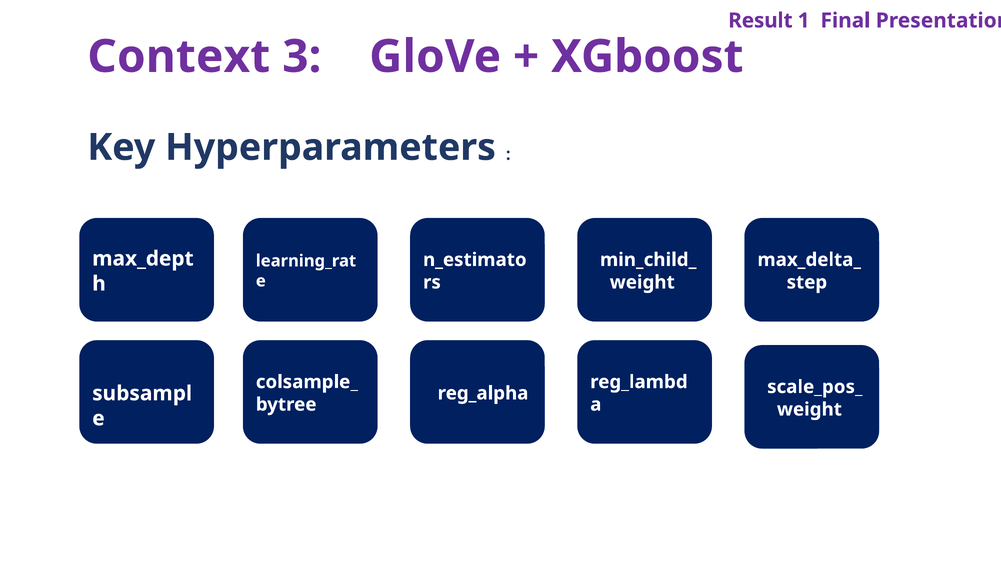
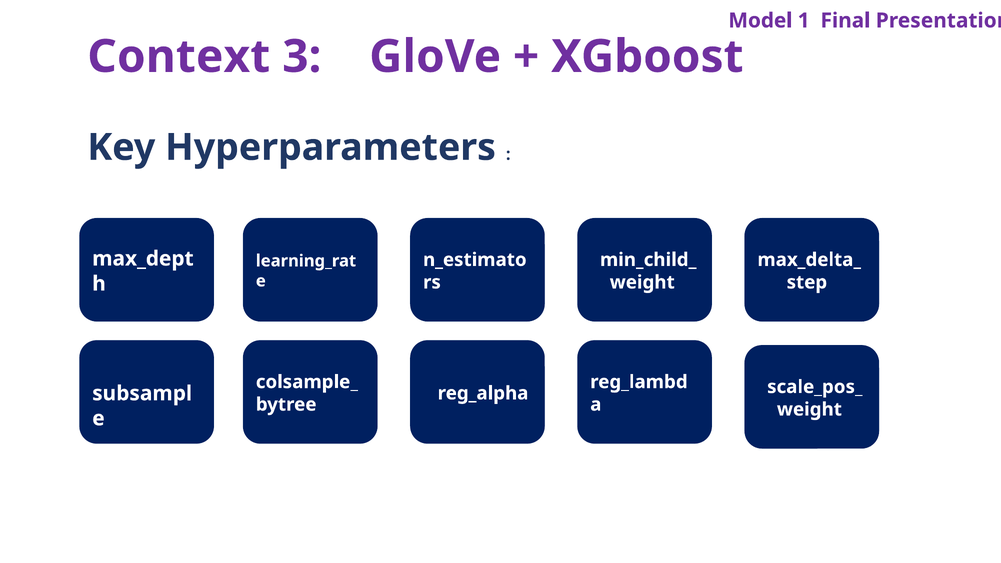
Result: Result -> Model (760, 21)
